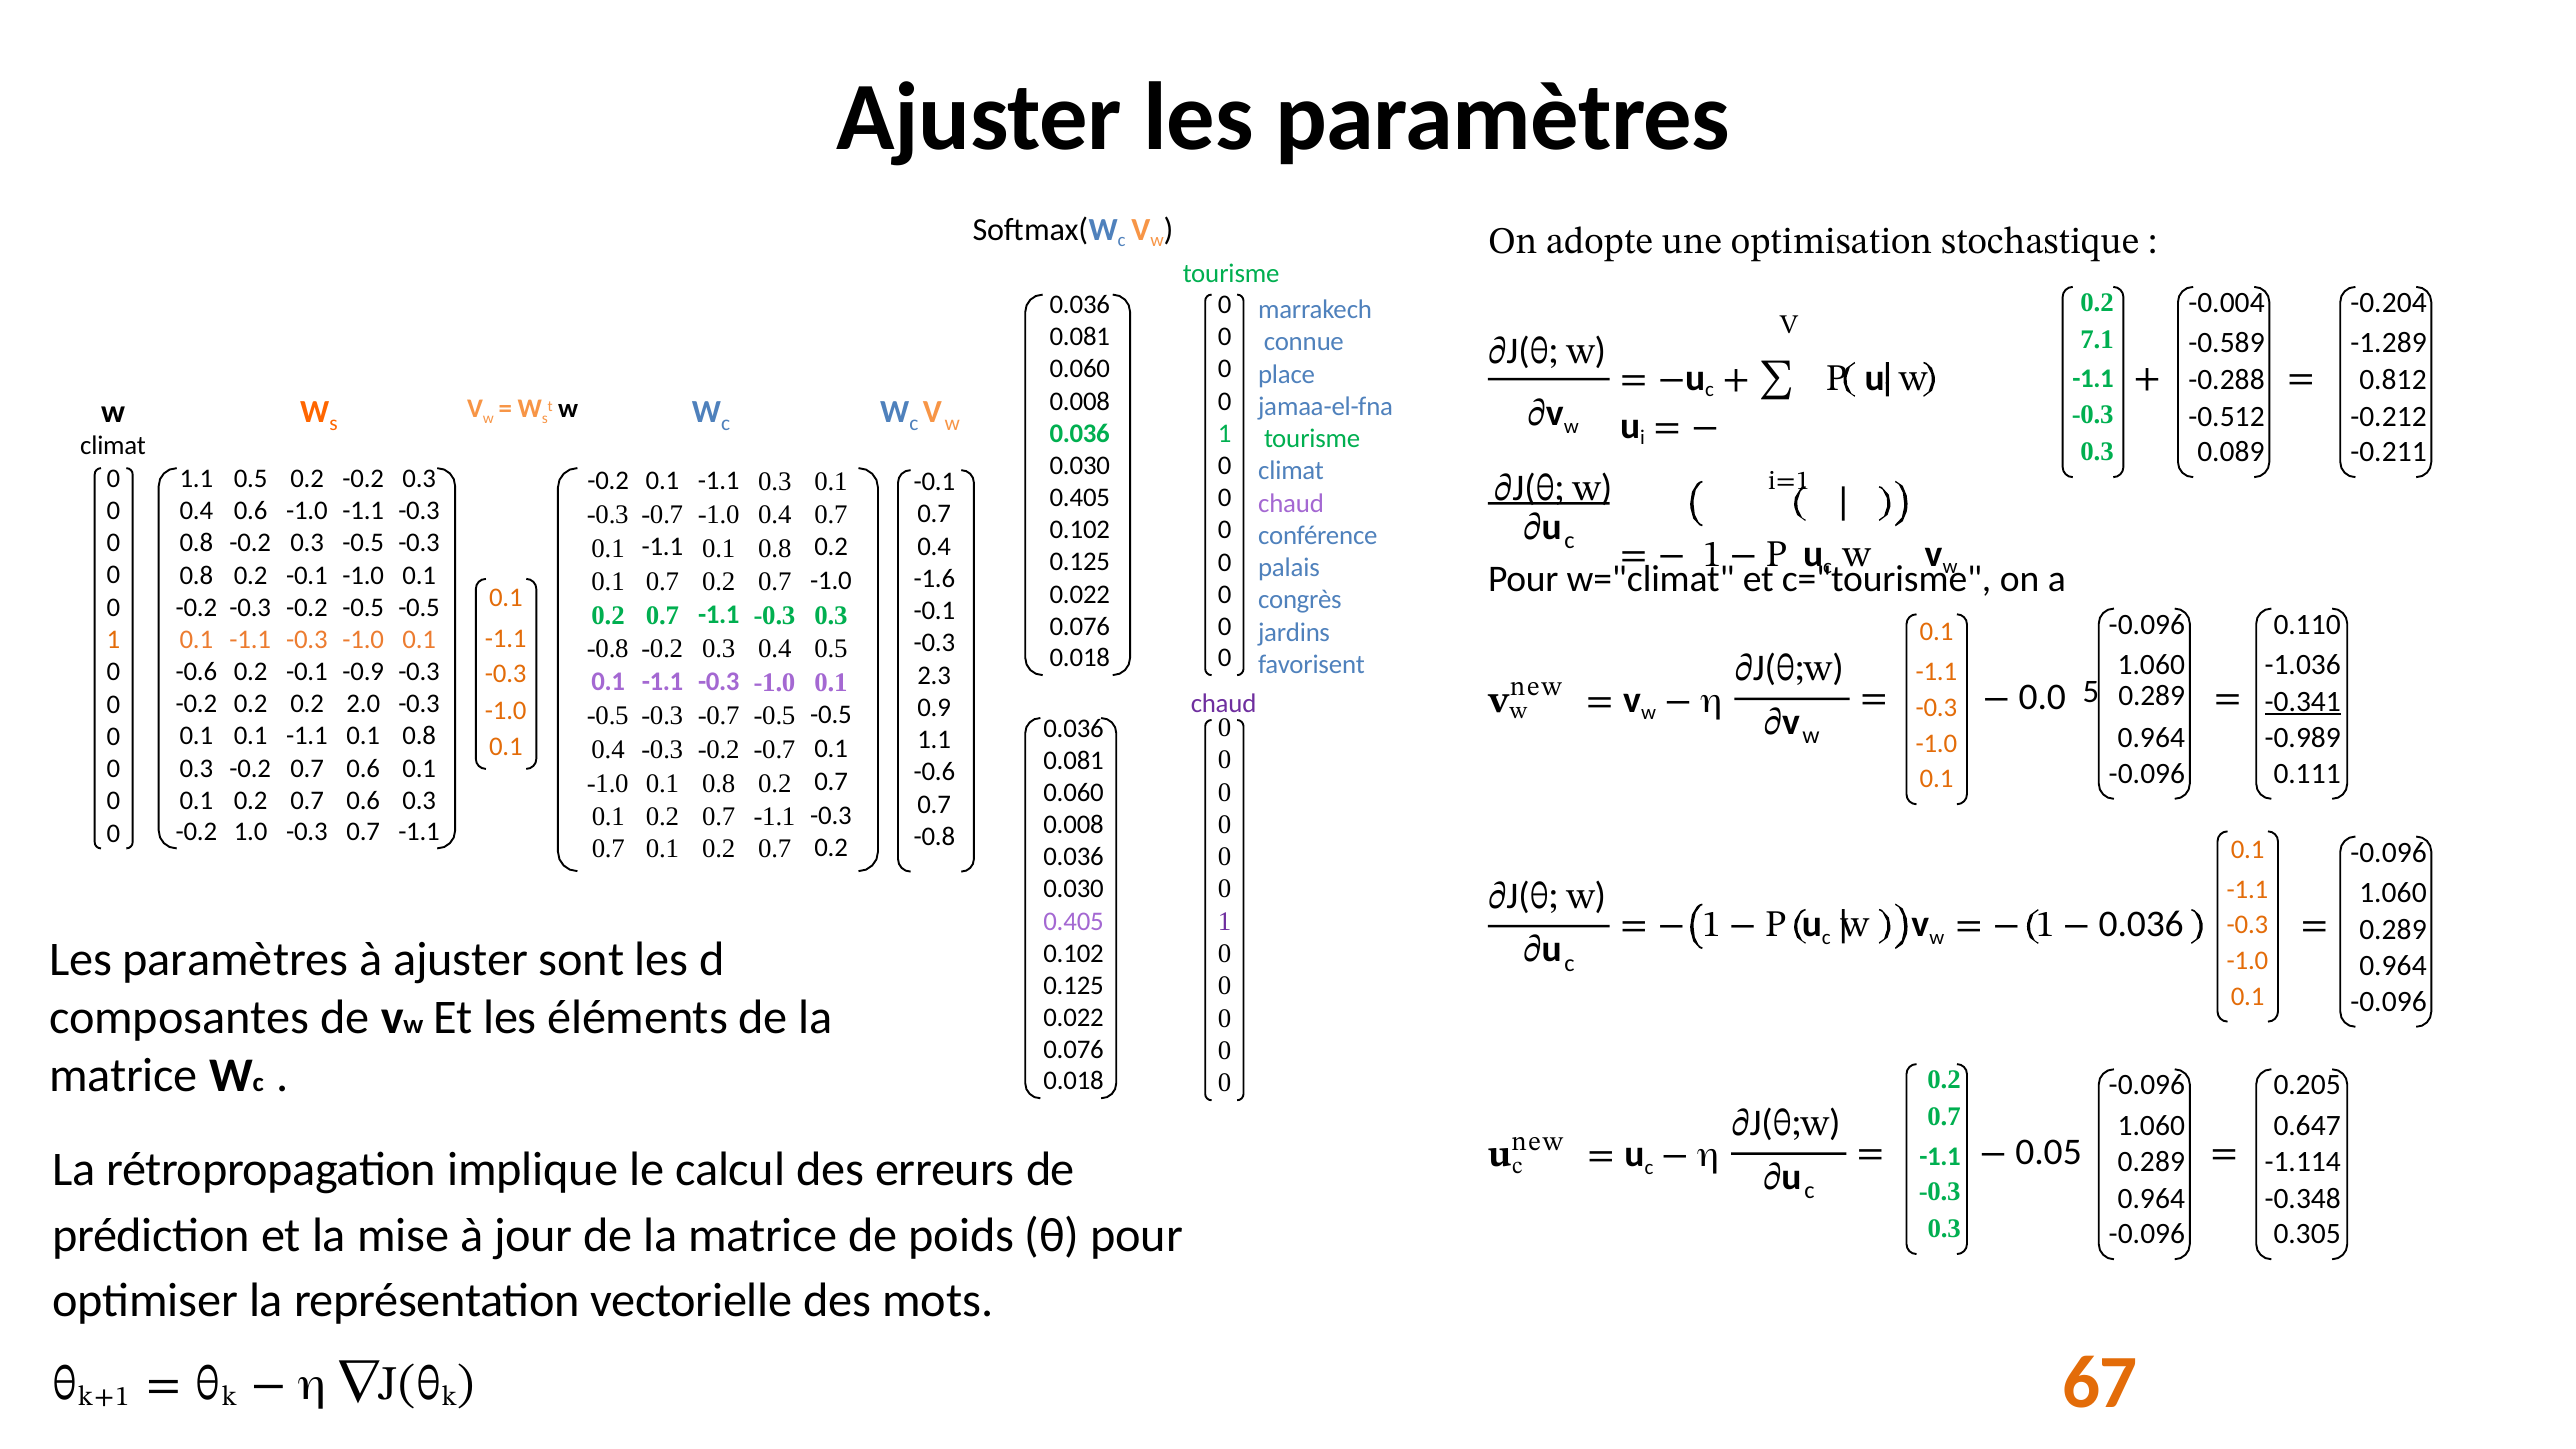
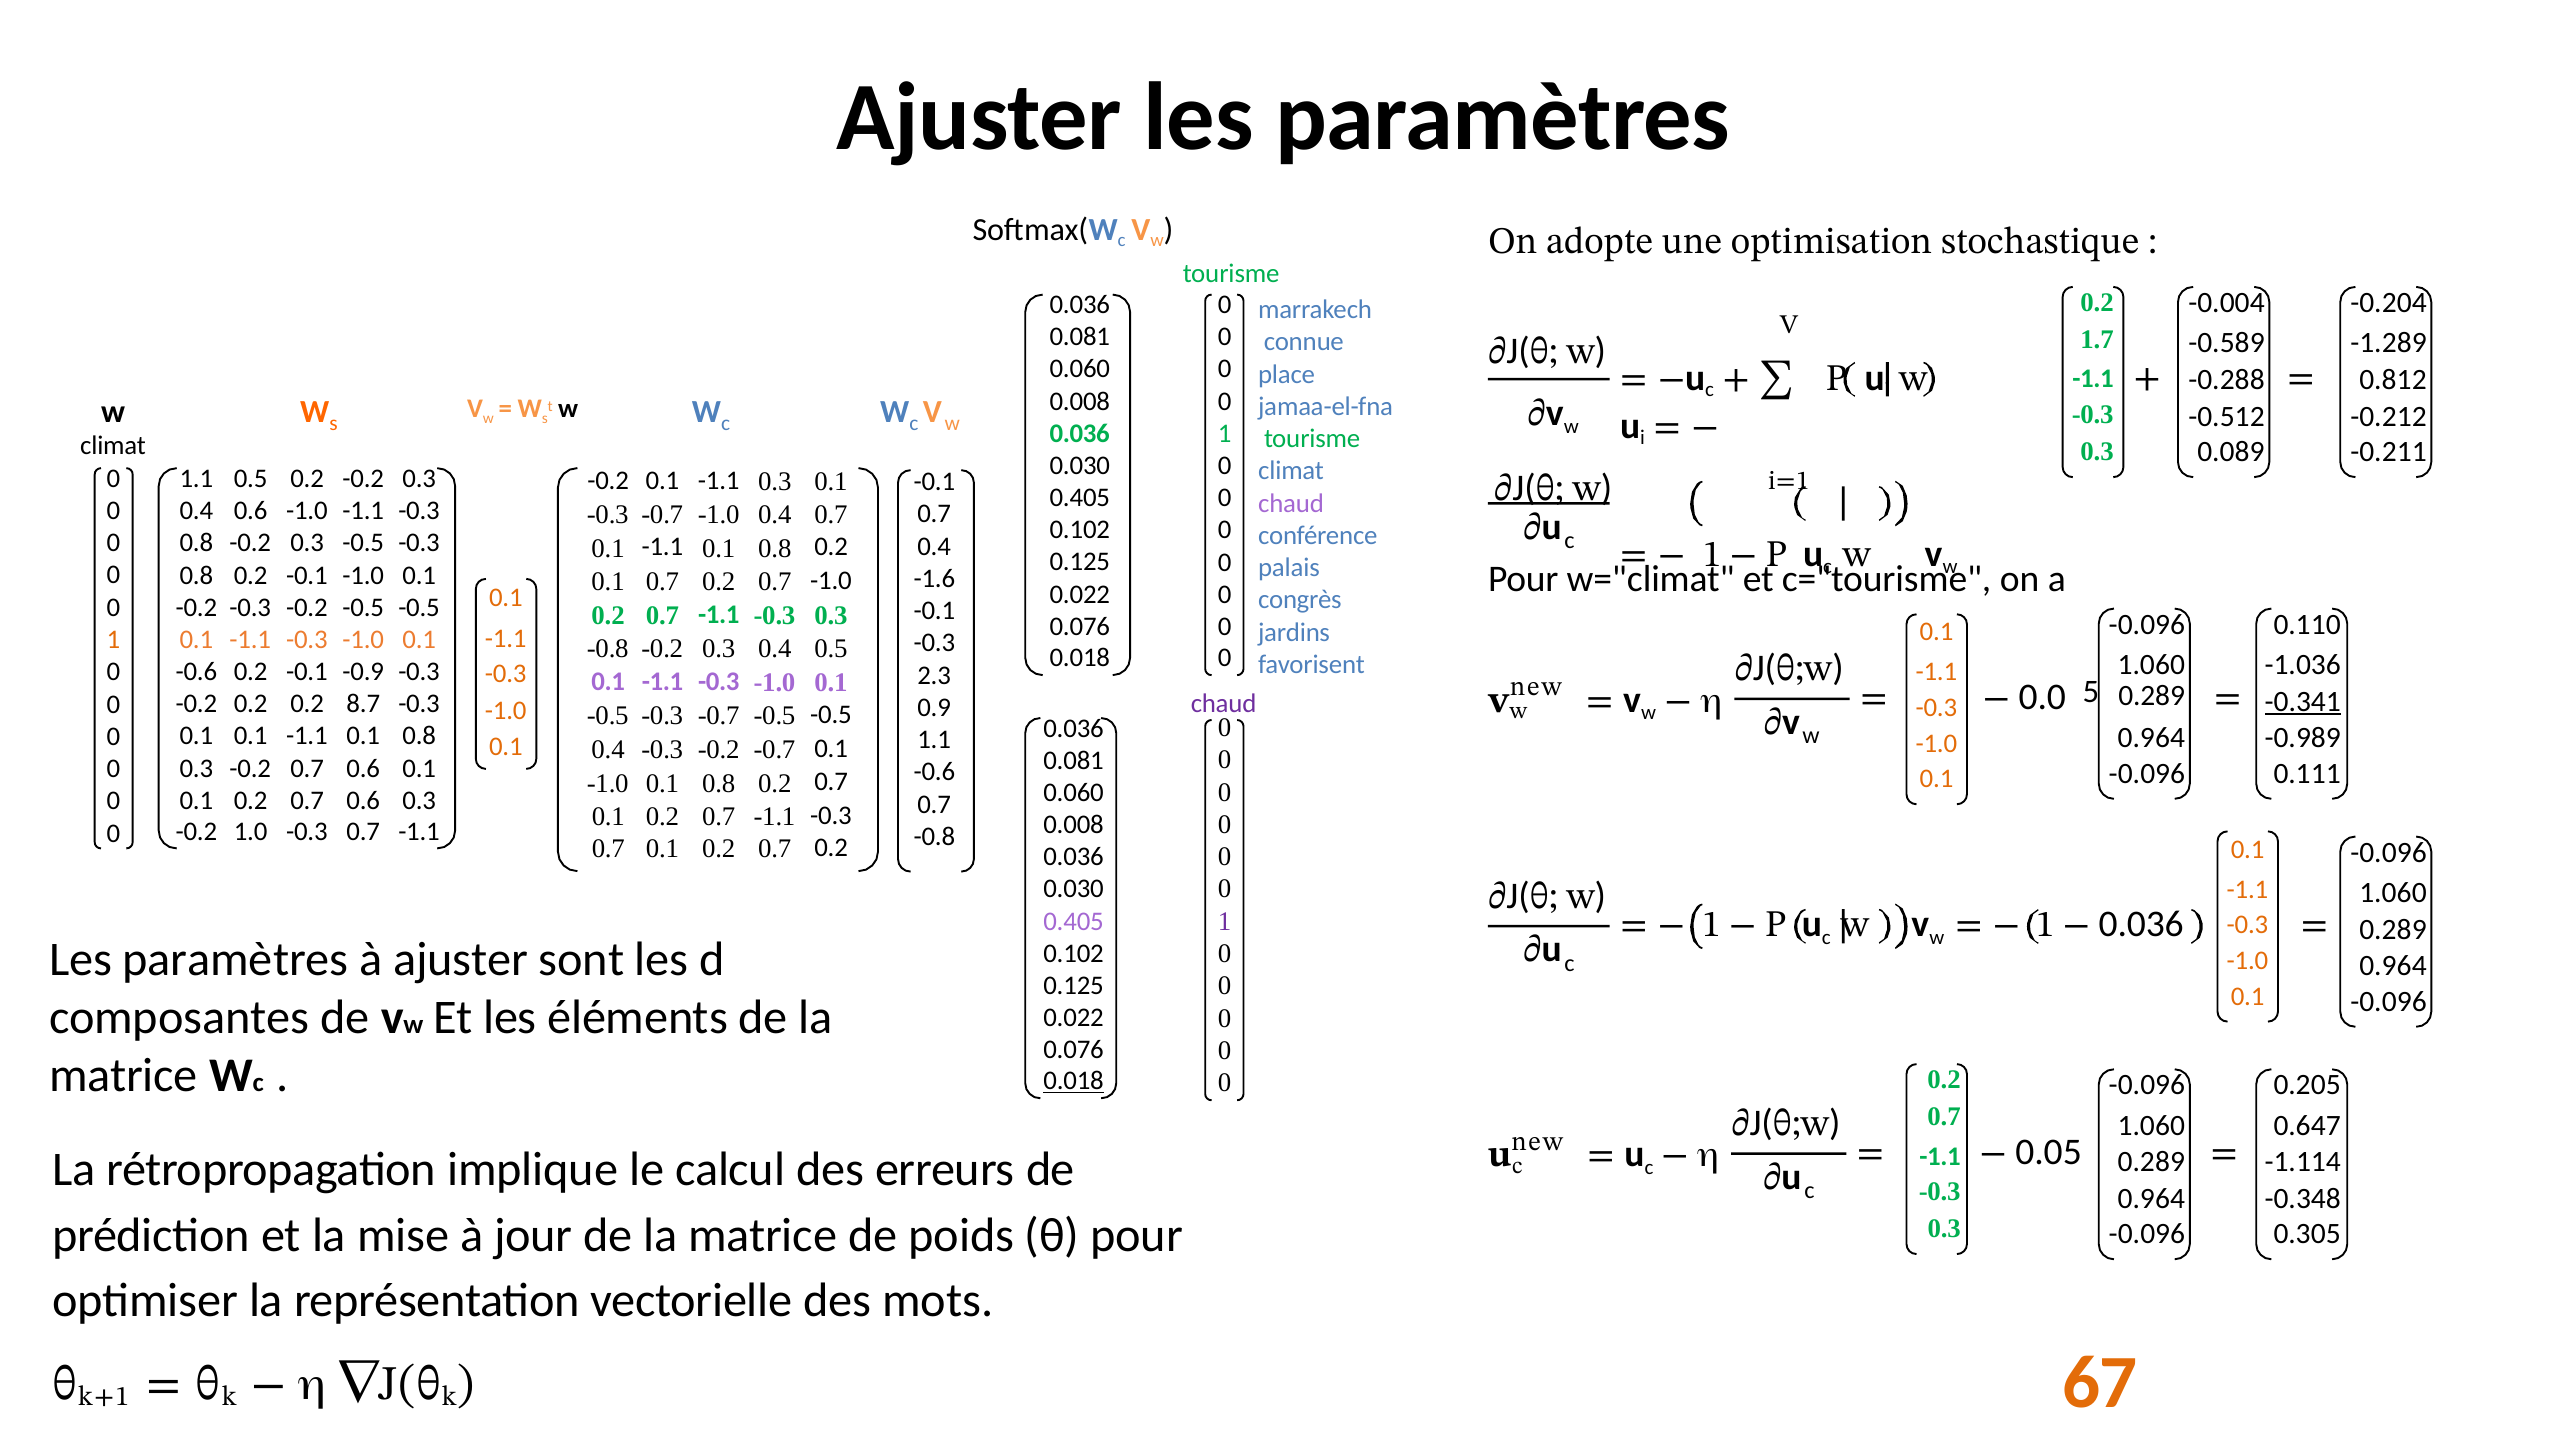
7.1: 7.1 -> 1.7 (2097, 340)
2.0: 2.0 -> 8.7 (363, 704)
0.018 underline: none -> present (1074, 1081)
